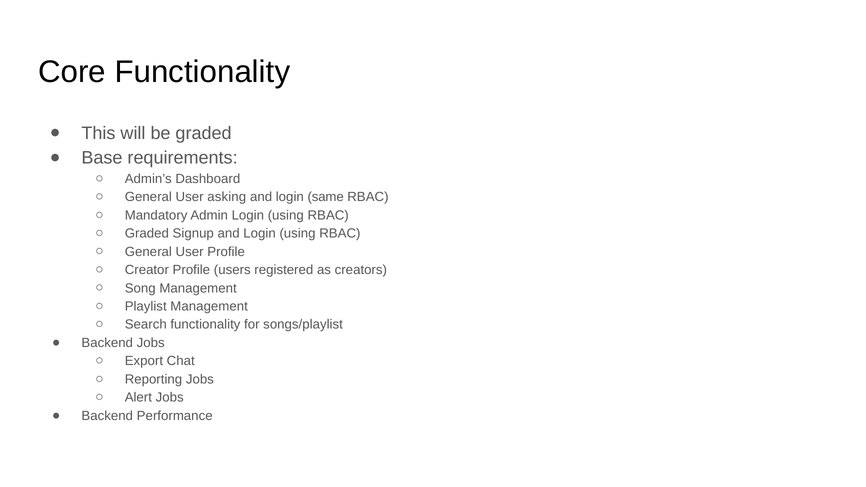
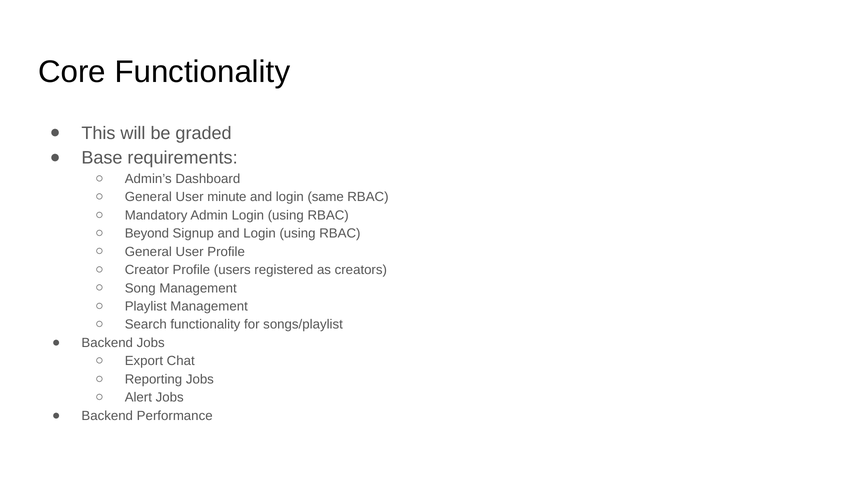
asking: asking -> minute (227, 197)
Graded: Graded -> Beyond (147, 234)
